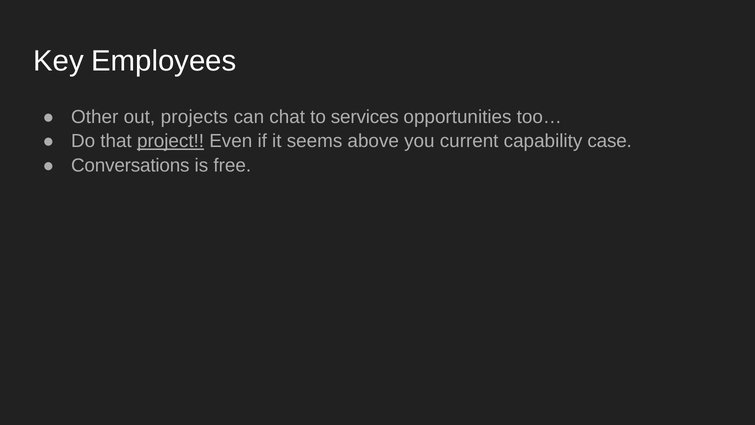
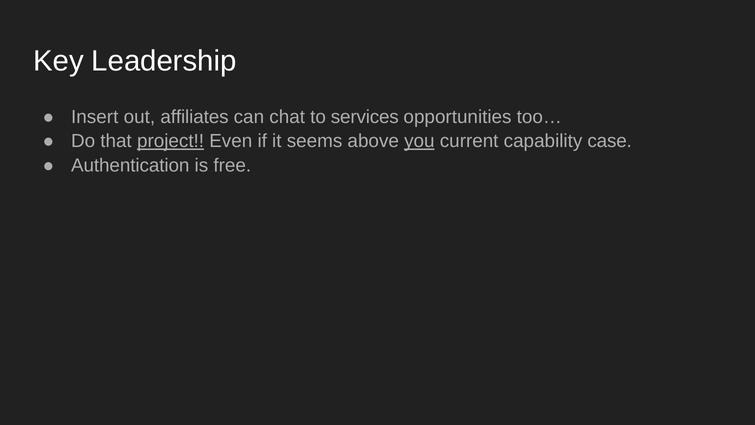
Employees: Employees -> Leadership (164, 61)
Other: Other -> Insert (95, 117)
projects: projects -> affiliates (195, 117)
you underline: none -> present (419, 141)
Conversations: Conversations -> Authentication (130, 165)
